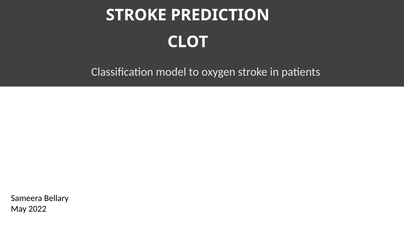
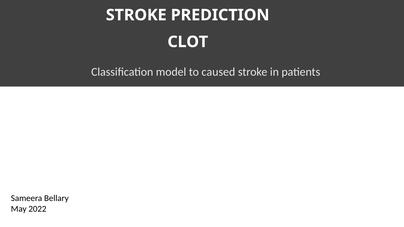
oxygen: oxygen -> caused (218, 72)
